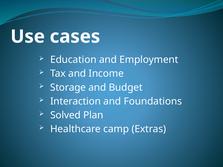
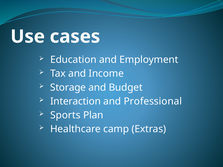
Foundations: Foundations -> Professional (153, 101)
Solved: Solved -> Sports (65, 115)
